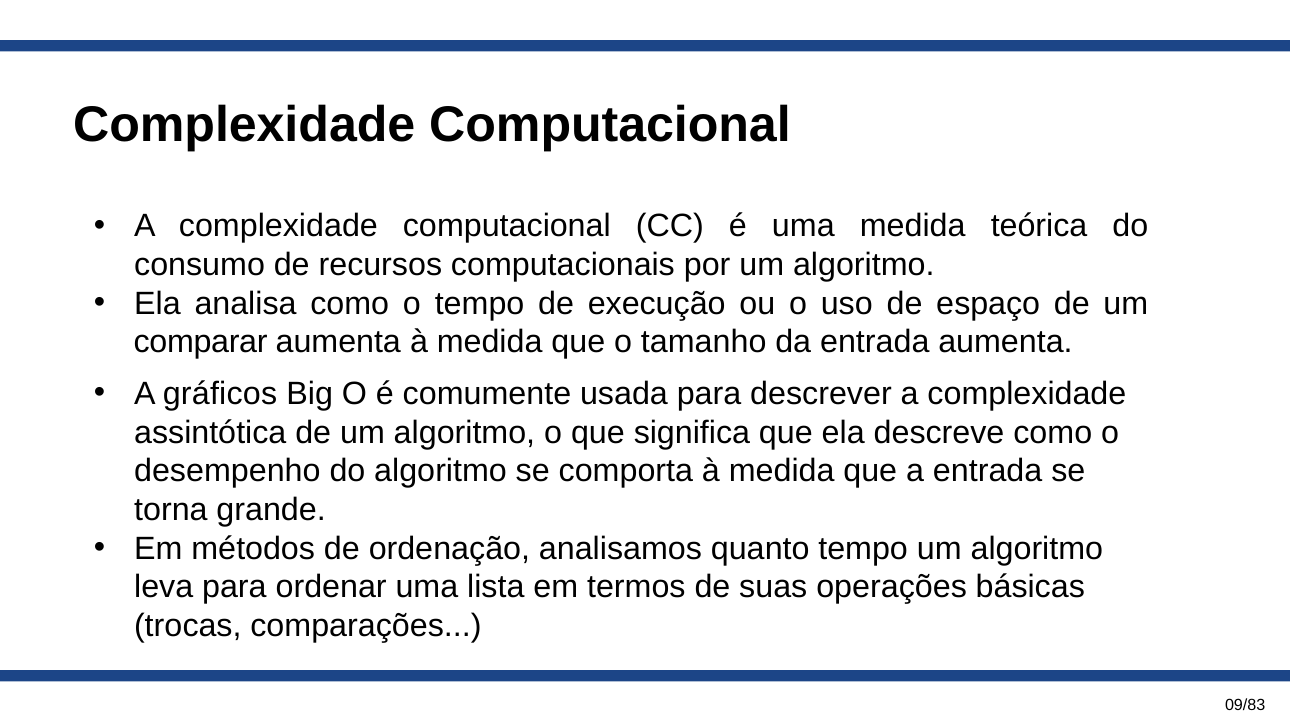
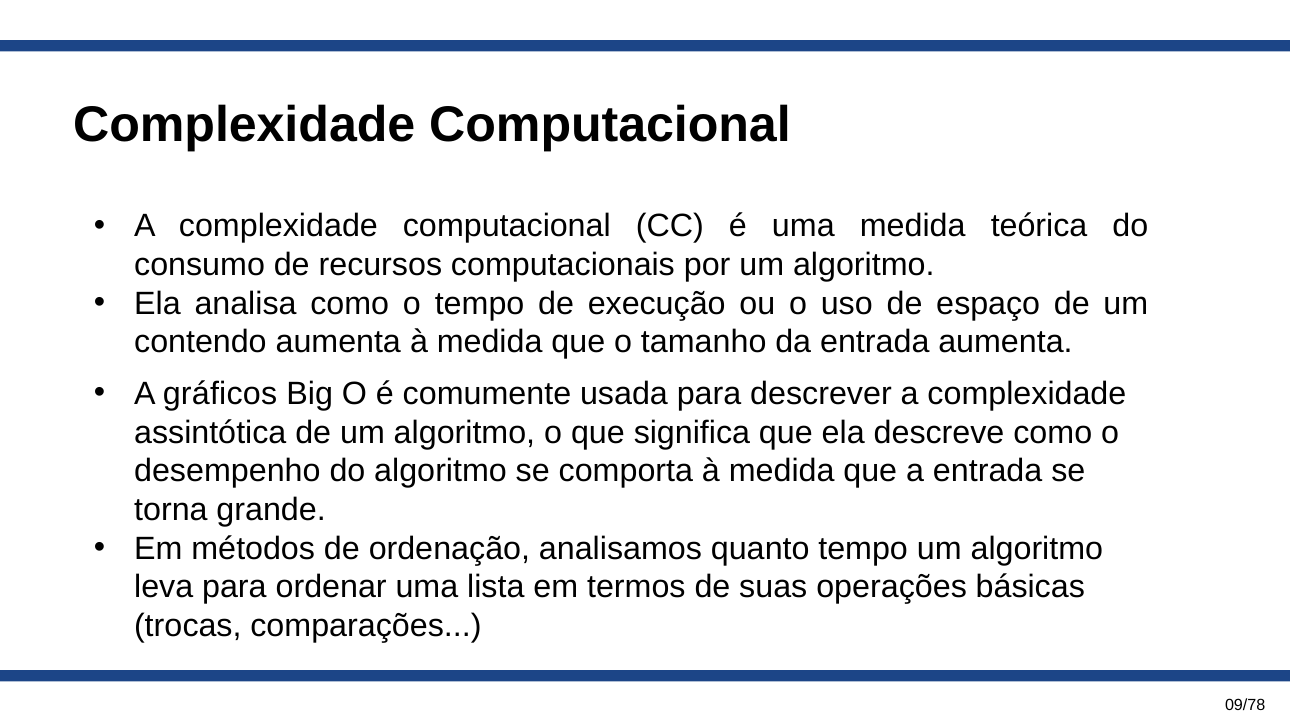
comparar: comparar -> contendo (200, 343)
09/83: 09/83 -> 09/78 (1245, 706)
